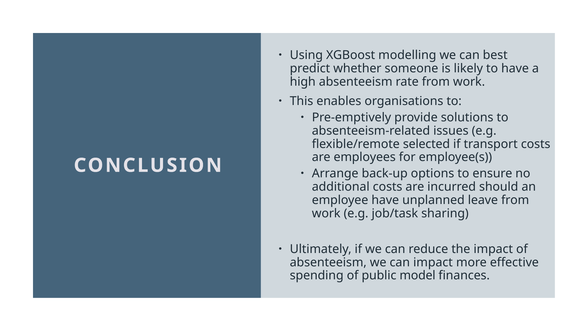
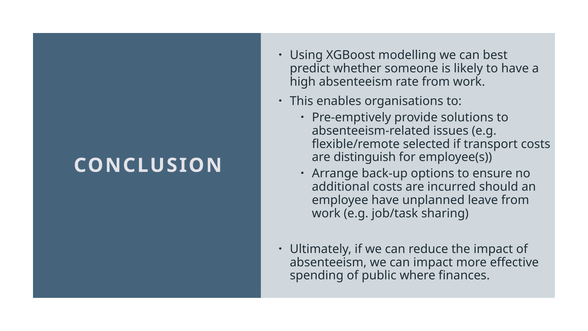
employees: employees -> distinguish (365, 157)
model: model -> where (418, 275)
